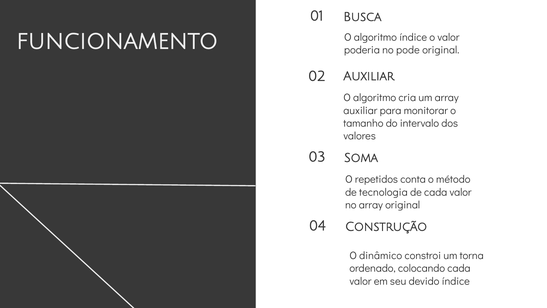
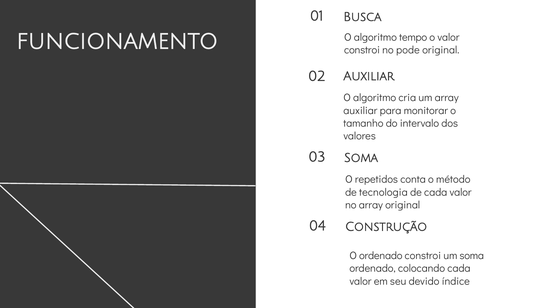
algoritmo índice: índice -> tempo (413, 37)
poderia: poderia -> constroi (362, 50)
O dinâmico: dinâmico -> ordenado (381, 255)
um torna: torna -> soma (472, 255)
